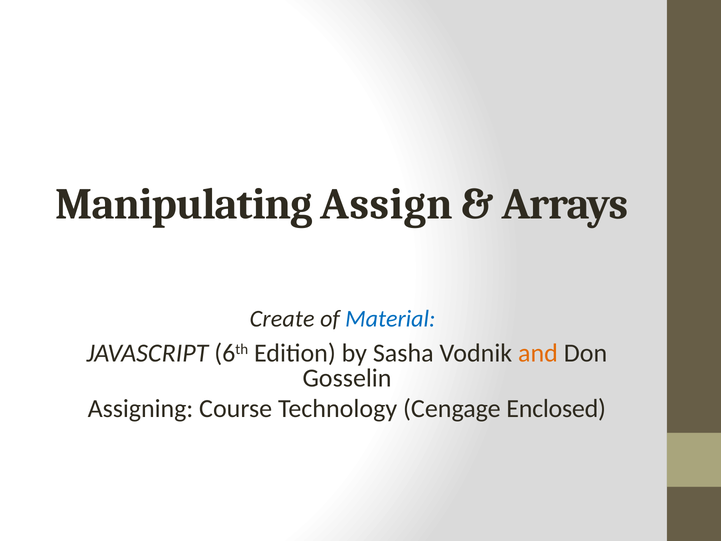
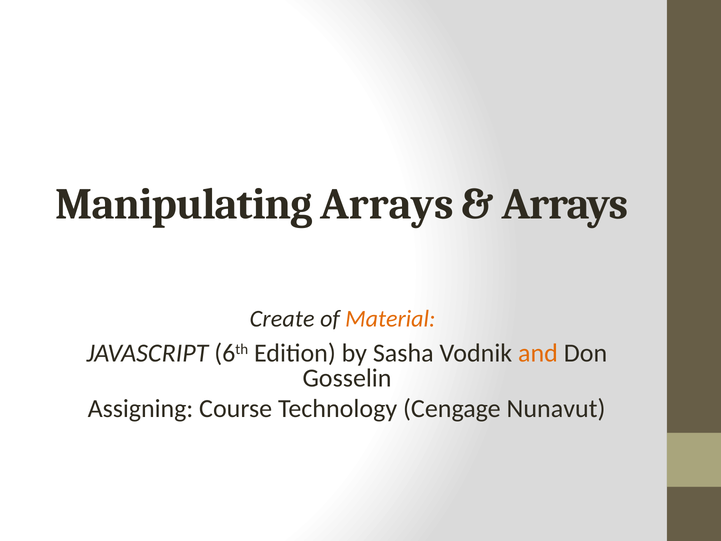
Manipulating Assign: Assign -> Arrays (387, 204)
Material colour: blue -> orange (390, 319)
Enclosed: Enclosed -> Nunavut (556, 409)
